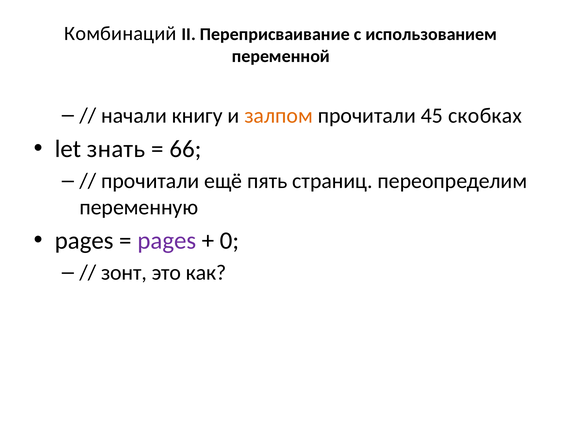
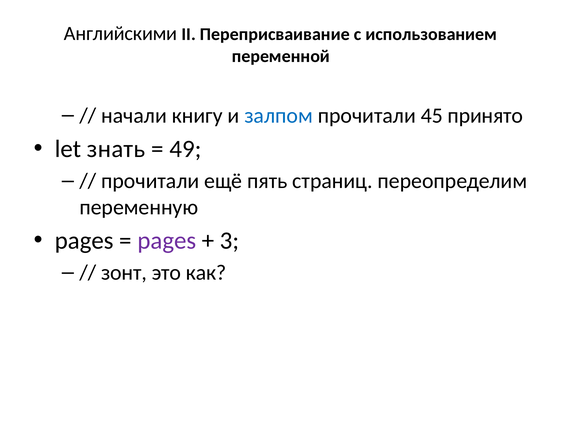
Комбинаций: Комбинаций -> Английскими (121, 34)
залпом colour: orange -> blue (279, 116)
скобках: скобках -> принято (485, 116)
66: 66 -> 49 (185, 149)
0: 0 -> 3 (230, 241)
